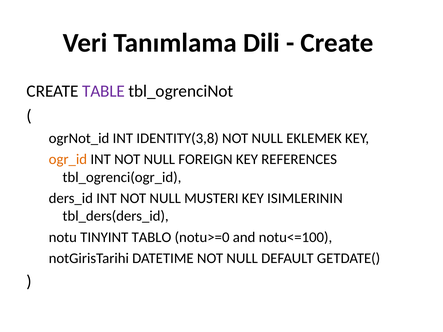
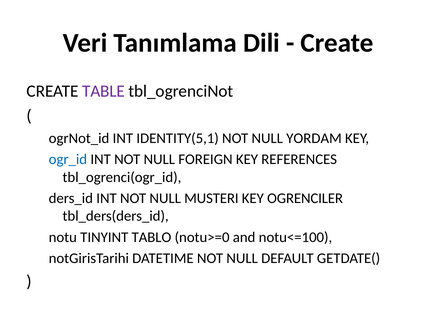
IDENTITY(3,8: IDENTITY(3,8 -> IDENTITY(5,1 (178, 138)
EKLEMEK: EKLEMEK -> YORDAM (314, 138)
ogr_id colour: orange -> blue (68, 160)
ISIMLERININ: ISIMLERININ -> OGRENCILER (305, 198)
